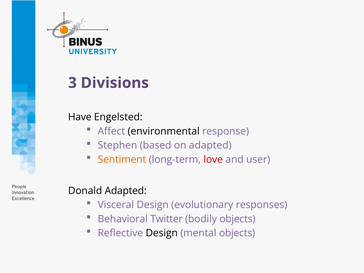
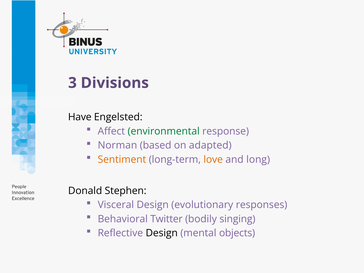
environmental colour: black -> green (164, 131)
Stephen: Stephen -> Norman (117, 145)
love colour: red -> orange (213, 160)
user: user -> long (258, 160)
Donald Adapted: Adapted -> Stephen (126, 191)
bodily objects: objects -> singing (237, 219)
